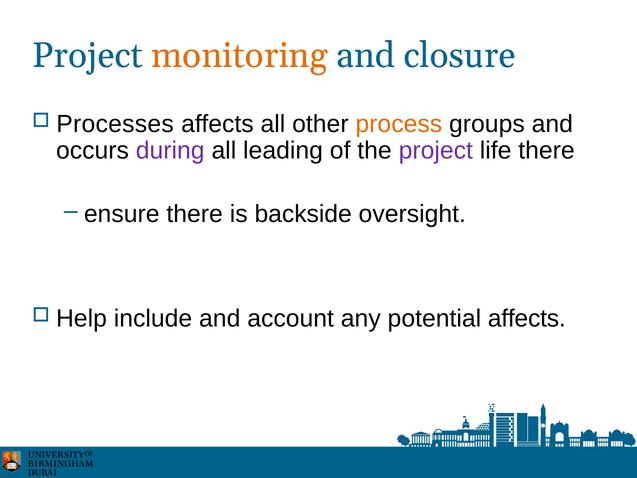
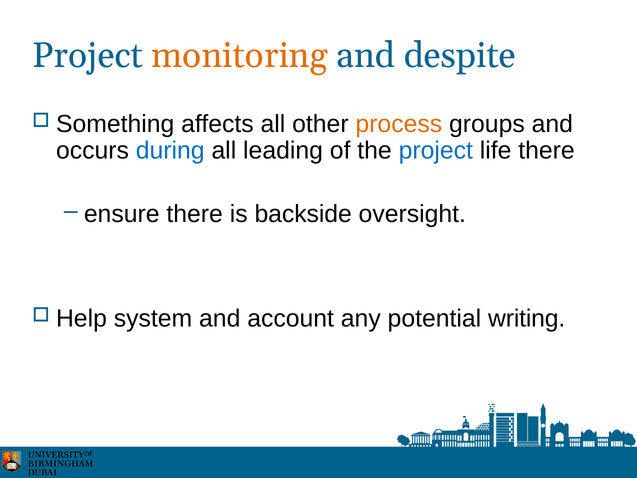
closure: closure -> despite (460, 55)
Processes: Processes -> Something (115, 124)
during colour: purple -> blue (170, 151)
project colour: purple -> blue (436, 151)
include: include -> system (153, 318)
potential affects: affects -> writing (527, 318)
